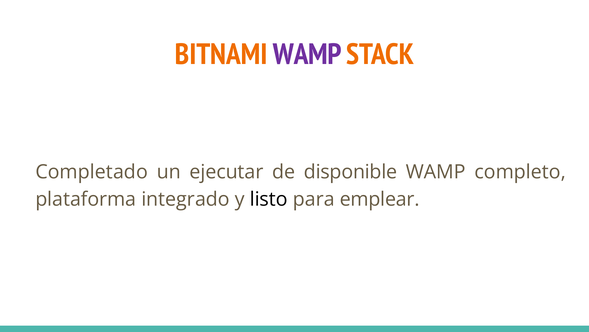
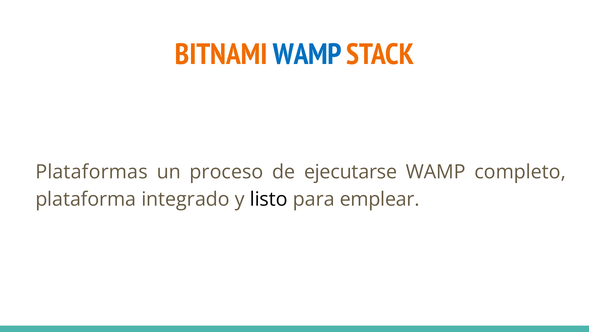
WAMP colour: purple -> blue (307, 54)
Completado: Completado -> Plataformas (92, 172)
ejecutar: ejecutar -> proceso (226, 172)
disponible: disponible -> ejecutarse (351, 172)
